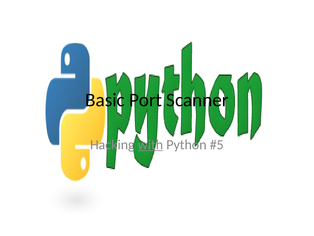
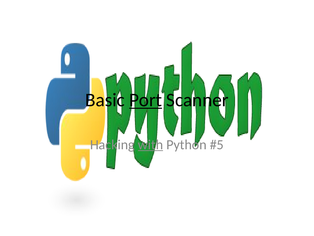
Port underline: none -> present (146, 100)
